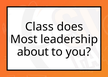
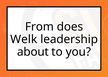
Class: Class -> From (39, 27)
Most: Most -> Welk (24, 39)
